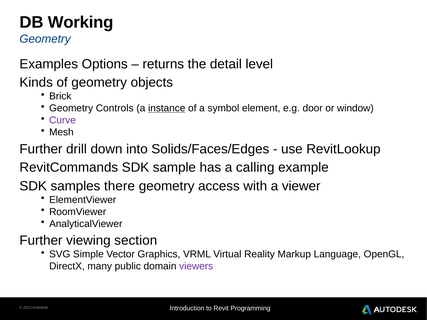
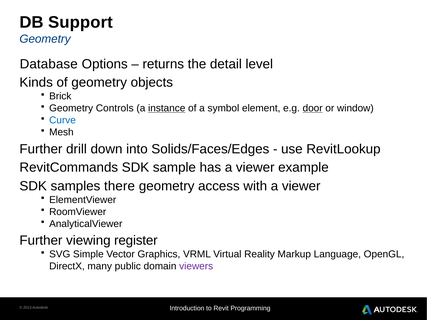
Working: Working -> Support (80, 22)
Examples: Examples -> Database (49, 64)
door underline: none -> present (313, 108)
Curve colour: purple -> blue (63, 120)
has a calling: calling -> viewer (255, 168)
section: section -> register (136, 241)
